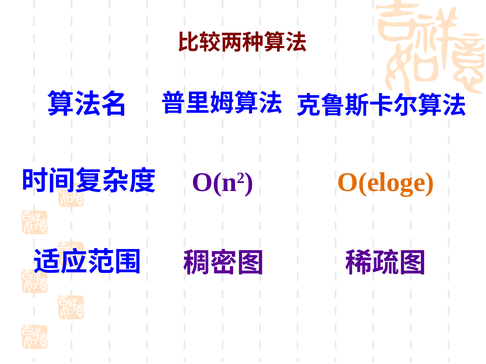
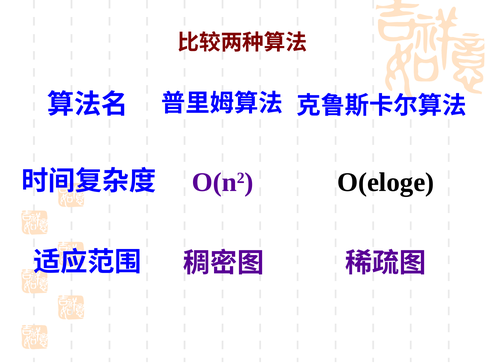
O(eloge colour: orange -> black (386, 182)
